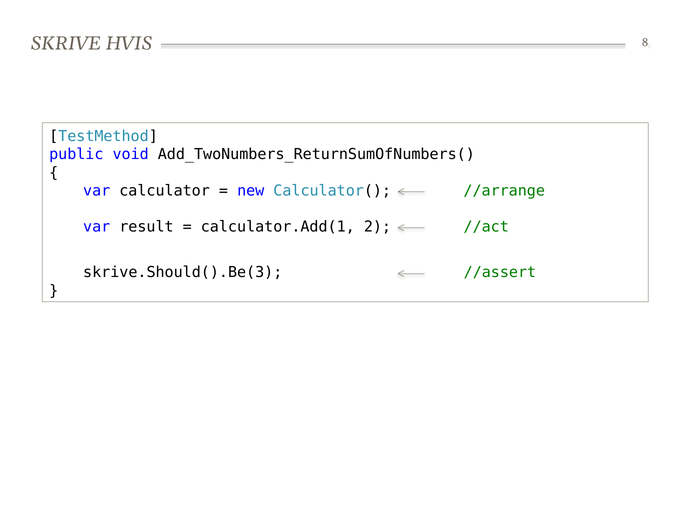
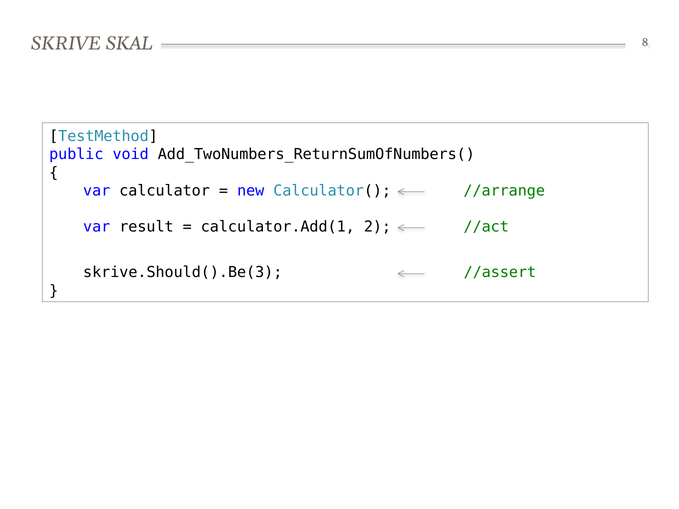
HVIS: HVIS -> SKAL (129, 44)
